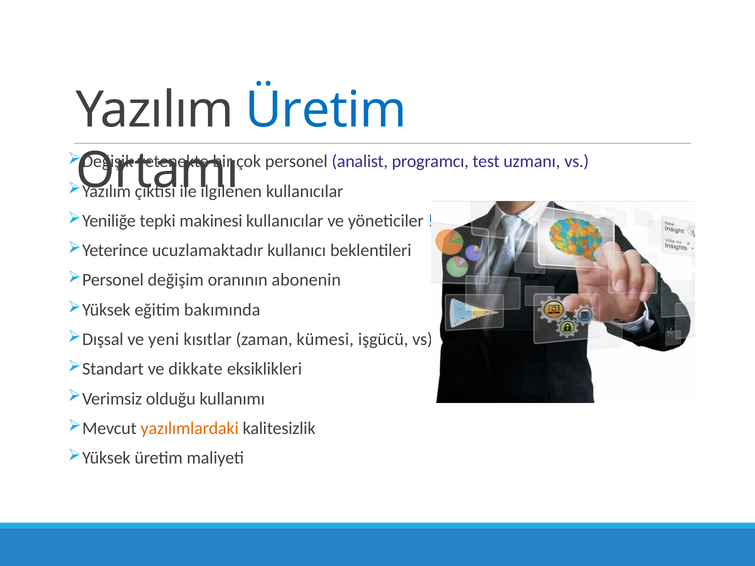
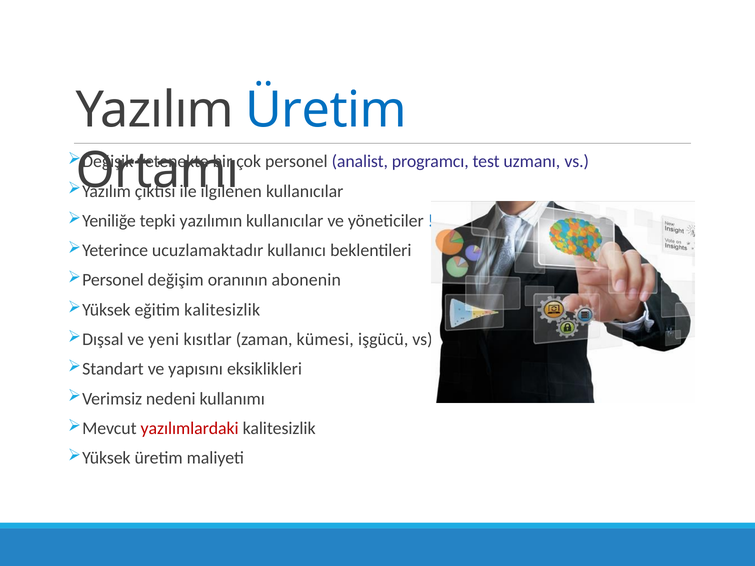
makinesi: makinesi -> yazılımın (211, 221)
eğitim bakımında: bakımında -> kalitesizlik (222, 310)
dikkate: dikkate -> yapısını (196, 369)
olduğu: olduğu -> nedeni (171, 399)
yazılımlardaki colour: orange -> red (190, 429)
